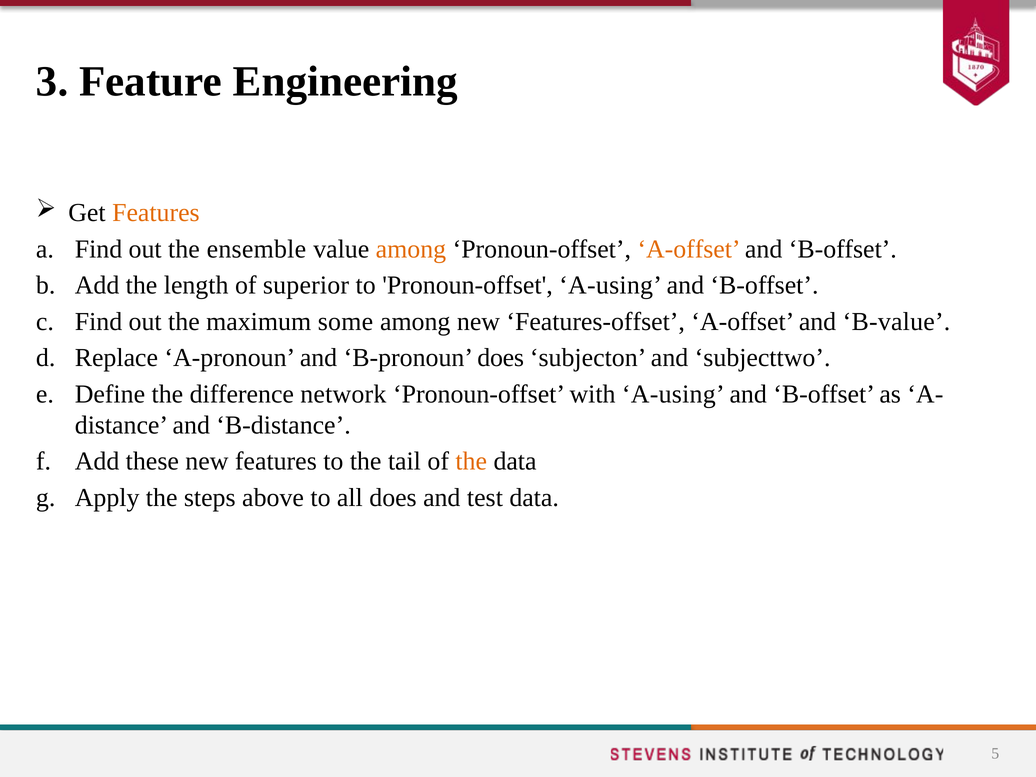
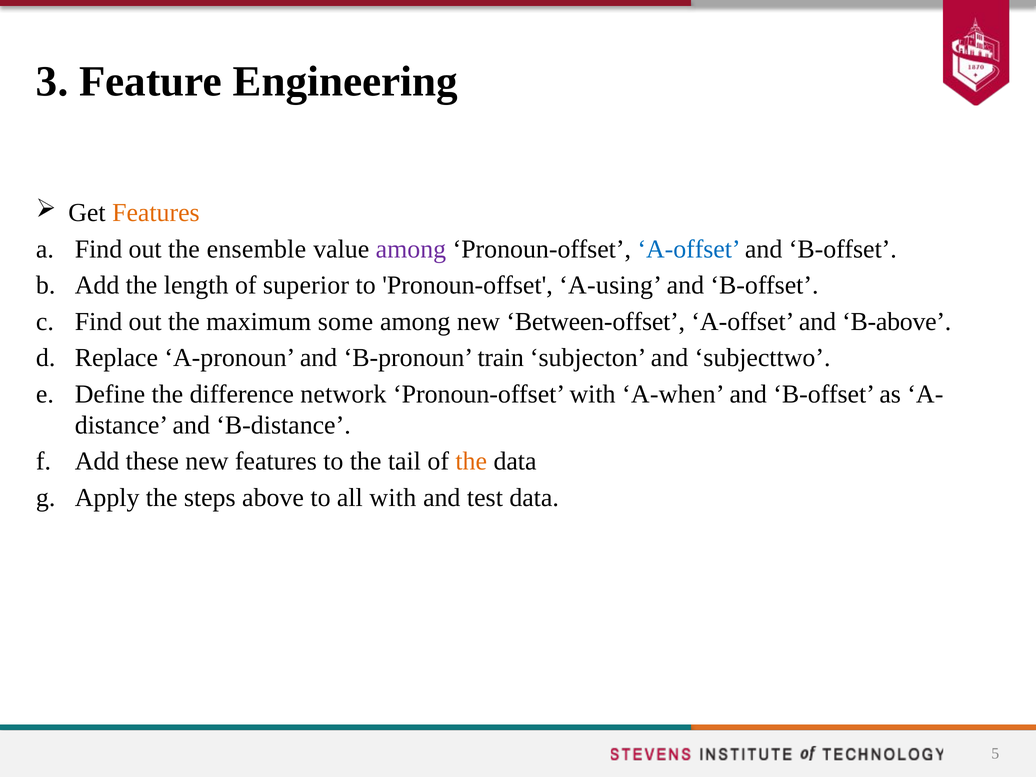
among colour: orange -> purple (411, 249)
A-offset colour: orange -> blue (689, 249)
Features-offset: Features-offset -> Between-offset (596, 322)
B-value: B-value -> B-above (897, 322)
B-pronoun does: does -> train (501, 358)
with A-using: A-using -> A-when (673, 394)
all does: does -> with (393, 498)
